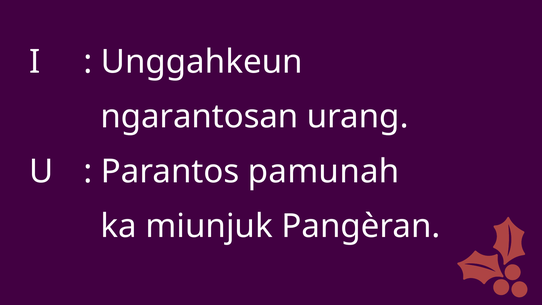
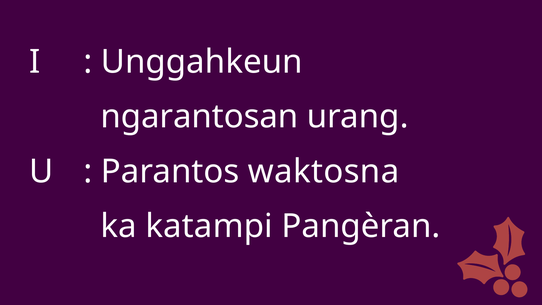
pamunah: pamunah -> waktosna (324, 171)
miunjuk: miunjuk -> katampi (209, 226)
